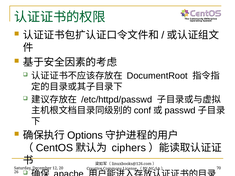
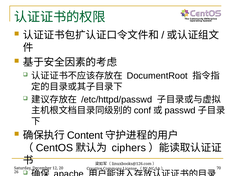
Options: Options -> Content (85, 136)
